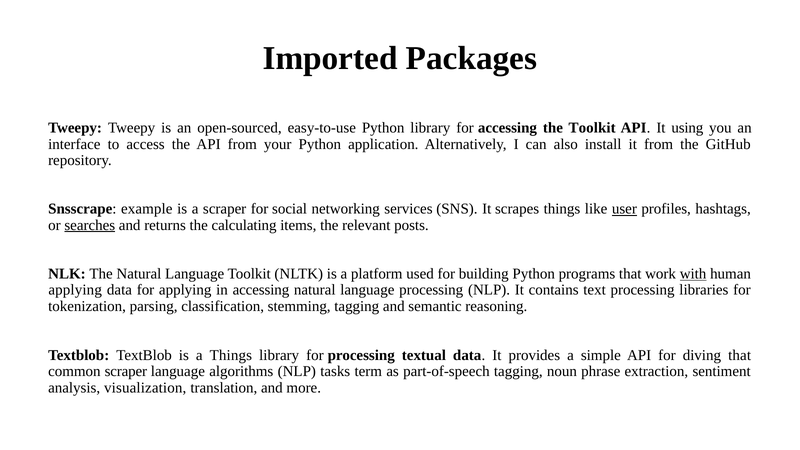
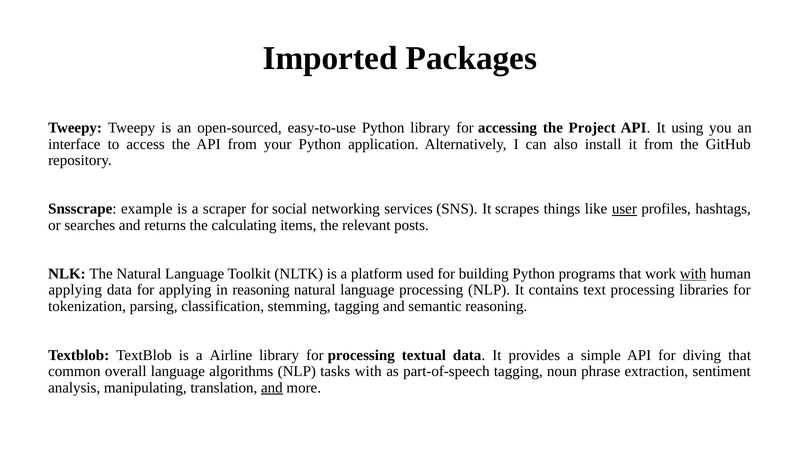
the Toolkit: Toolkit -> Project (592, 128)
searches underline: present -> none (90, 225)
in accessing: accessing -> reasoning (261, 290)
a Things: Things -> Airline (231, 355)
common scraper: scraper -> overall (126, 371)
tasks term: term -> with (368, 371)
visualization: visualization -> manipulating (145, 388)
and underline: none -> present (272, 388)
